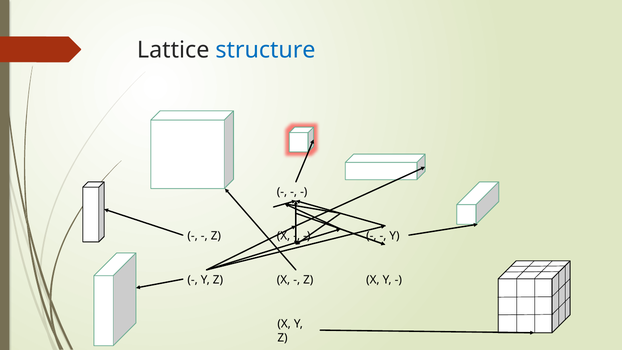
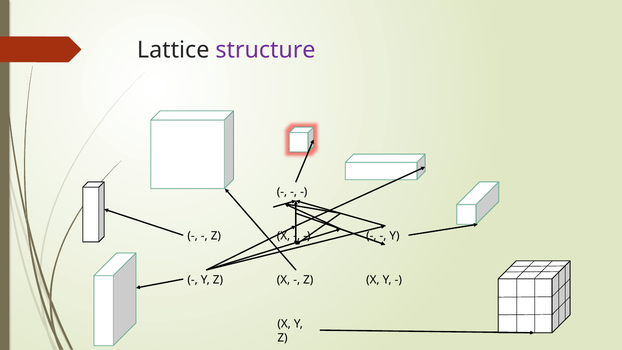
structure colour: blue -> purple (265, 50)
